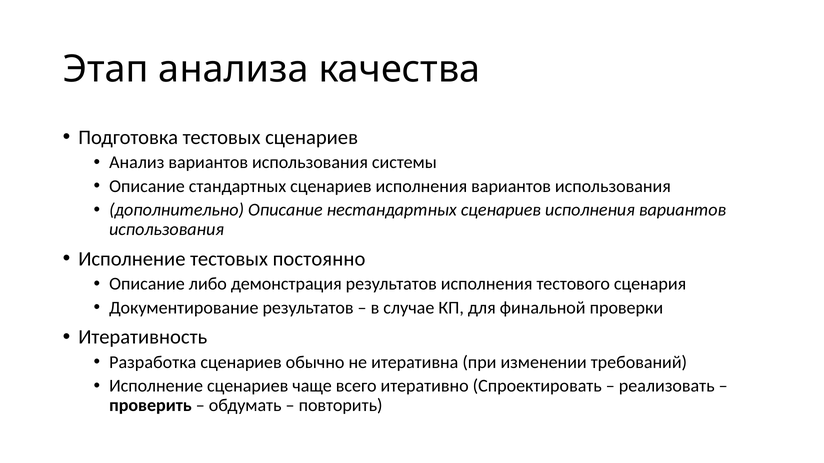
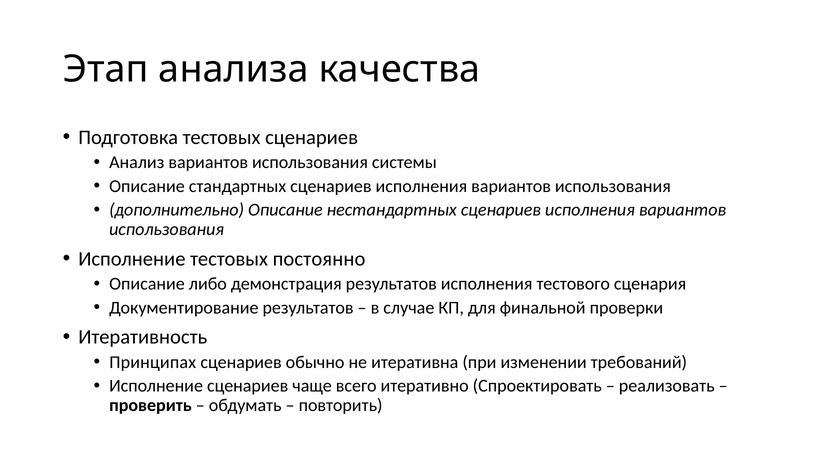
Разработка: Разработка -> Принципах (153, 362)
